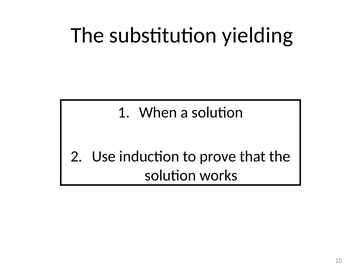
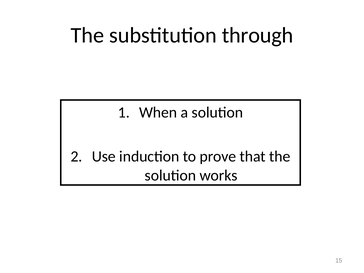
yielding: yielding -> through (258, 35)
